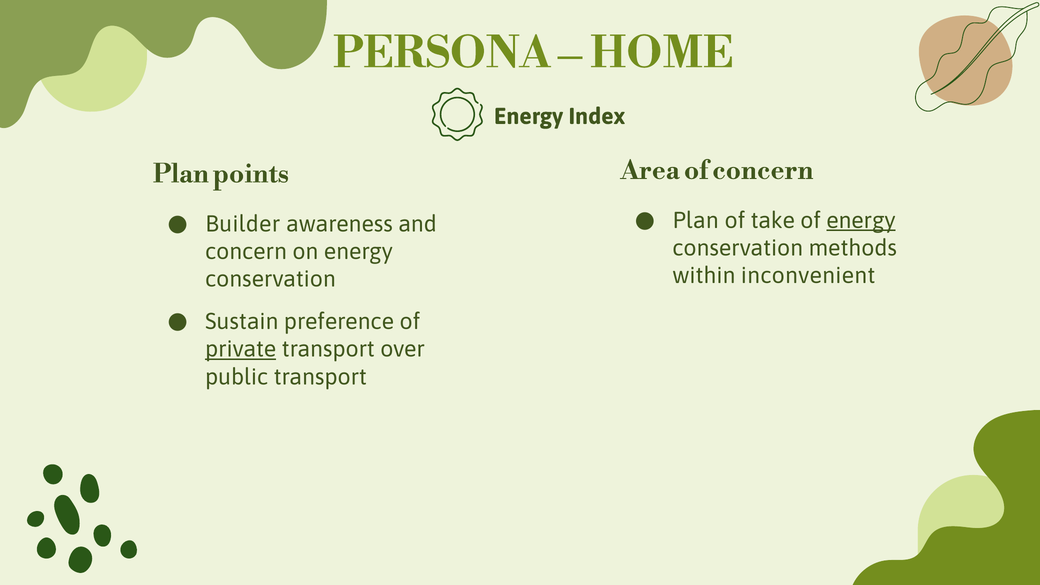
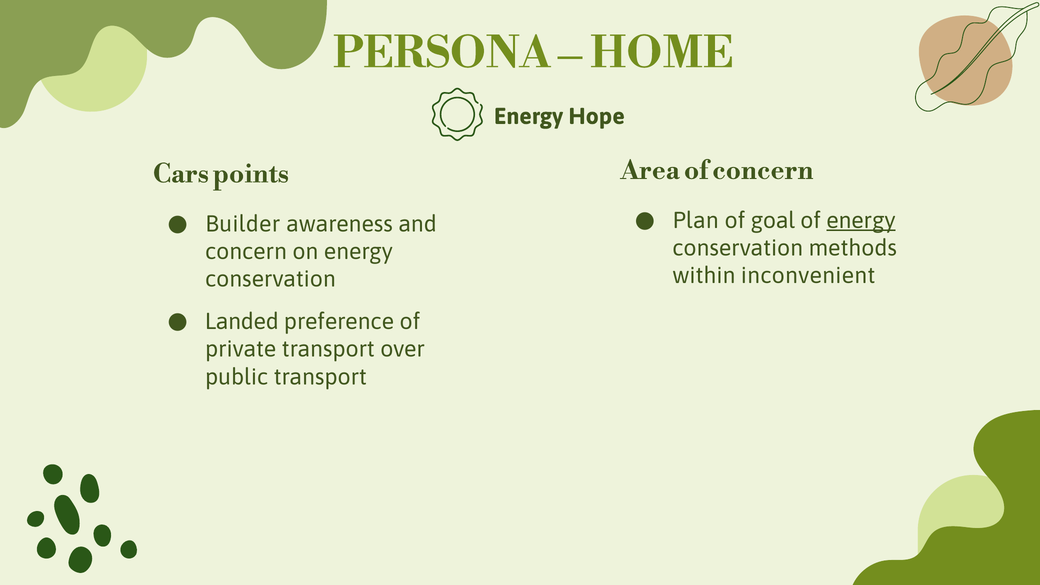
Index: Index -> Hope (597, 116)
Plan: Plan -> Cars (181, 174)
take: take -> goal (773, 220)
Sustain: Sustain -> Landed (242, 322)
private underline: present -> none (241, 349)
